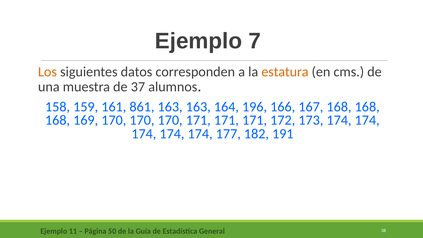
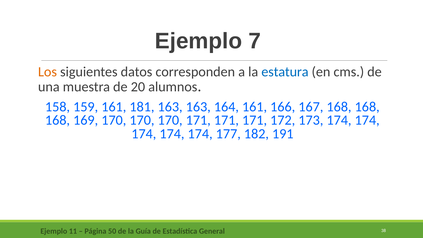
estatura colour: orange -> blue (285, 72)
37: 37 -> 20 (138, 87)
861: 861 -> 181 (142, 107)
164 196: 196 -> 161 (255, 107)
